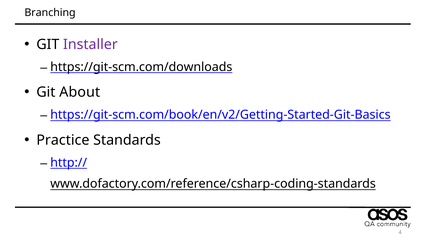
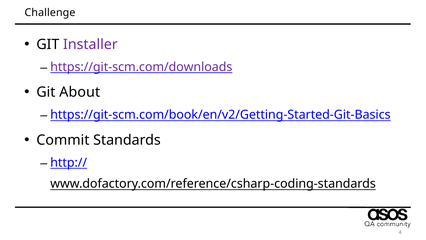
Branching: Branching -> Challenge (50, 13)
https://git-scm.com/downloads colour: black -> purple (141, 67)
Practice: Practice -> Commit (63, 140)
